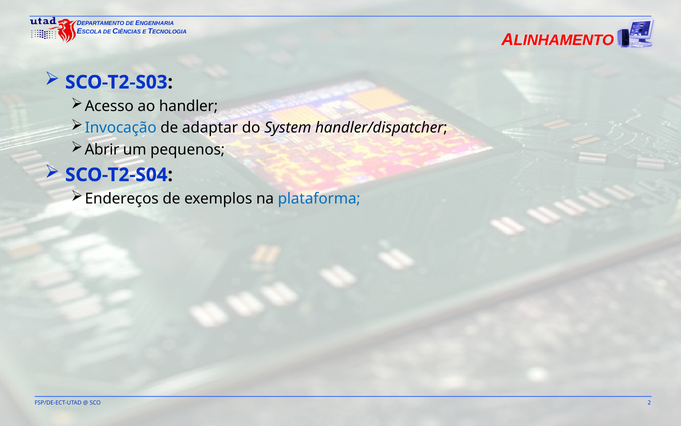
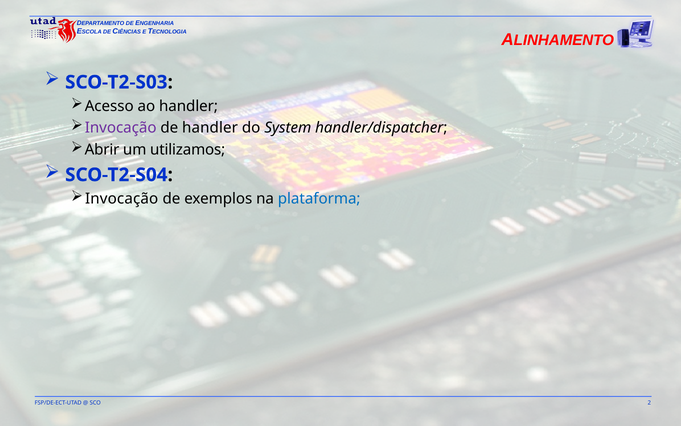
Invocação colour: blue -> purple (121, 128)
de adaptar: adaptar -> handler (210, 128)
pequenos: pequenos -> utilizamos (188, 149)
Endereços: Endereços -> Invocação (122, 199)
